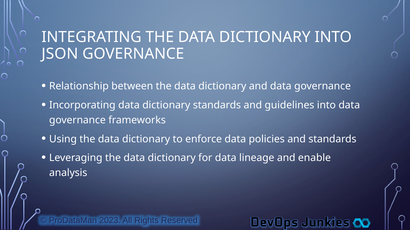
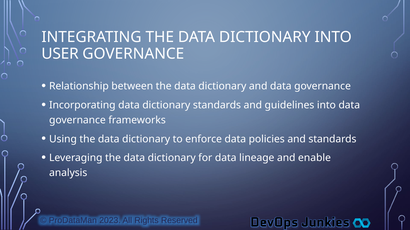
JSON: JSON -> USER (60, 54)
